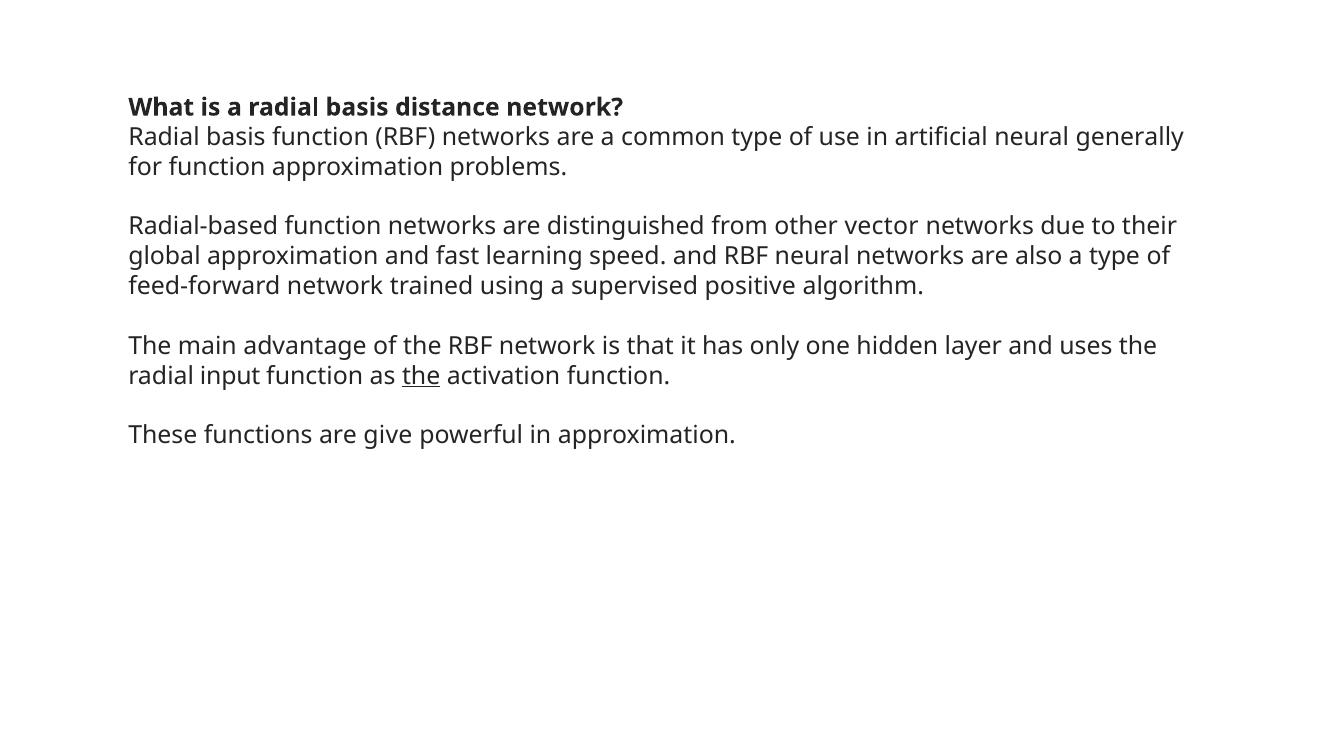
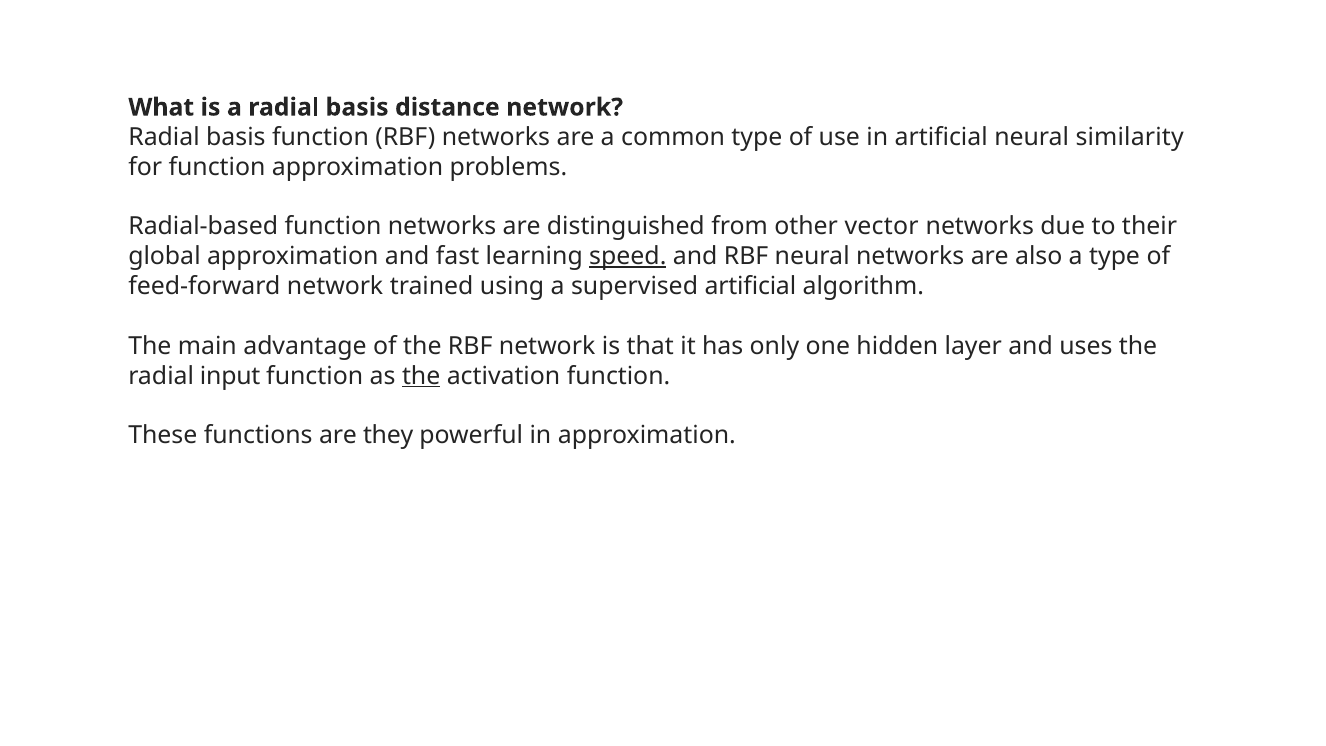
generally: generally -> similarity (1130, 137)
speed underline: none -> present (628, 256)
supervised positive: positive -> artificial (750, 286)
give: give -> they (388, 435)
